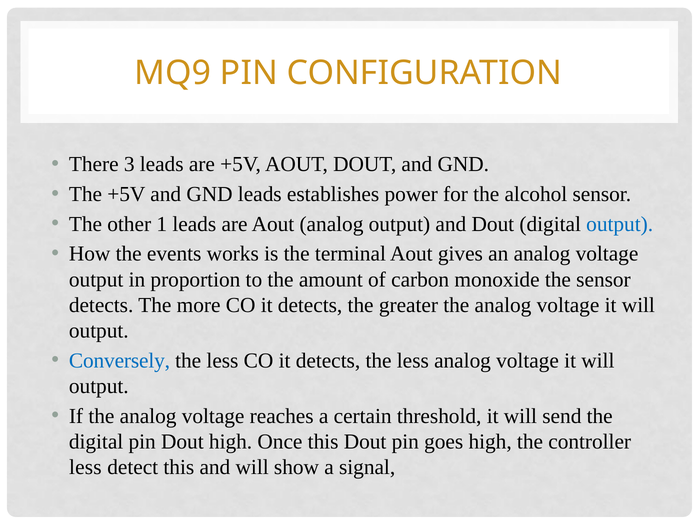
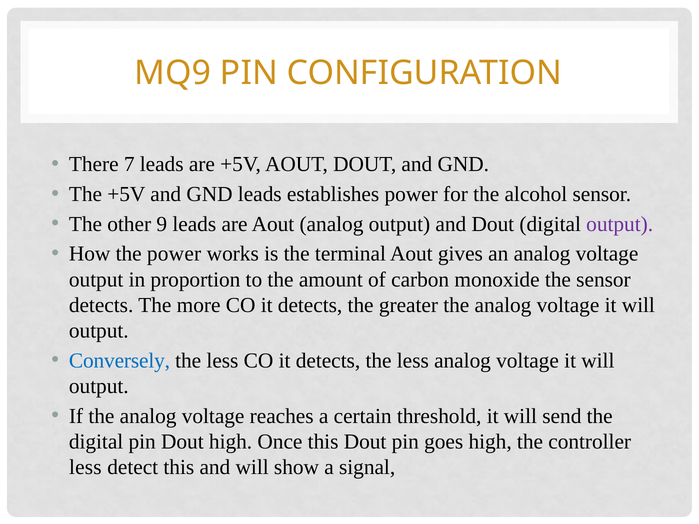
3: 3 -> 7 (129, 164)
1: 1 -> 9 (162, 224)
output colour: blue -> purple (620, 224)
the events: events -> power (174, 254)
